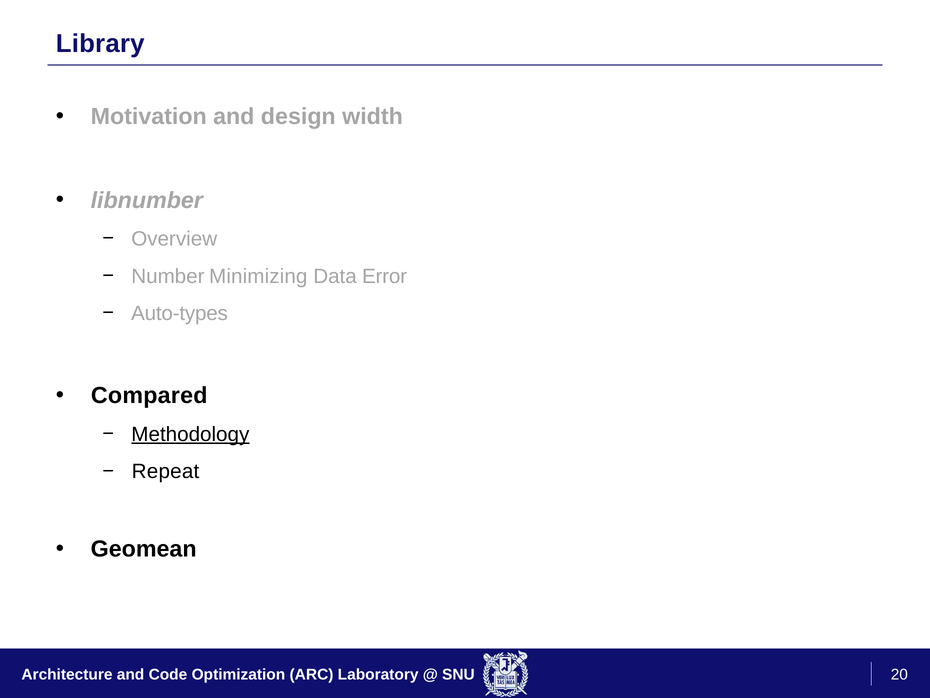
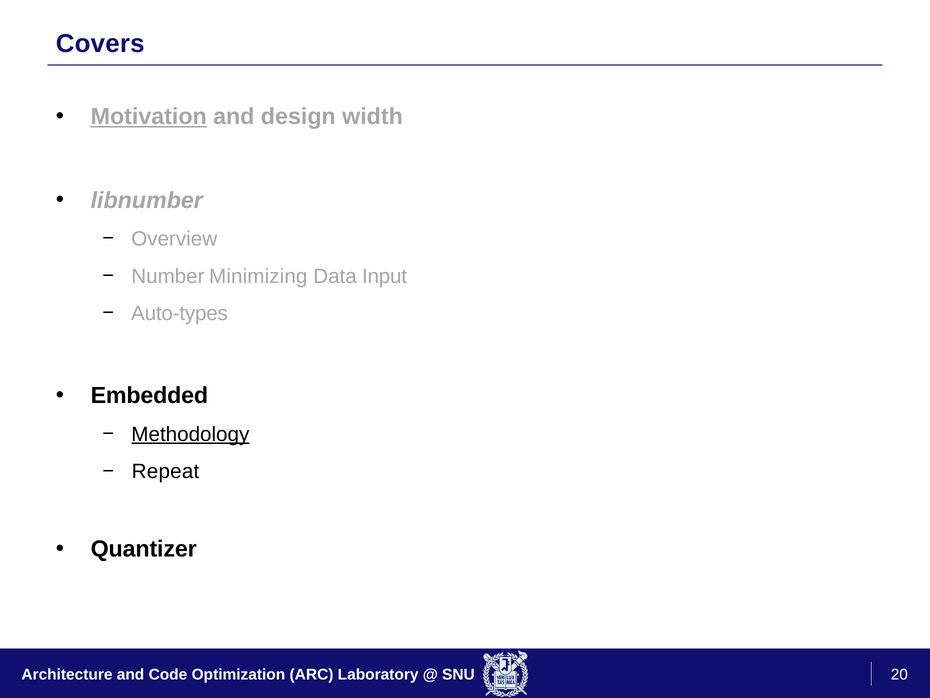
Library: Library -> Covers (100, 44)
Motivation underline: none -> present (149, 117)
Error: Error -> Input (385, 276)
Compared: Compared -> Embedded (149, 395)
Geomean: Geomean -> Quantizer (144, 549)
